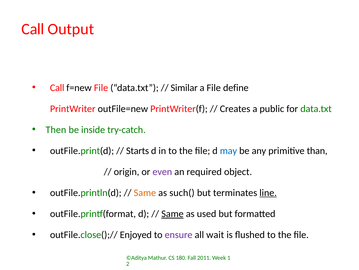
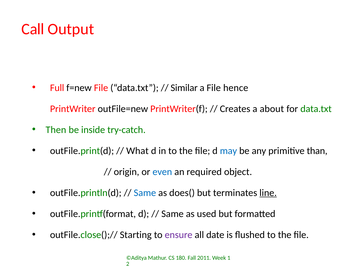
Call: Call -> Full (57, 88)
define: define -> hence (236, 88)
public: public -> about (272, 108)
Starts: Starts -> What (137, 150)
even colour: purple -> blue (162, 171)
Same colour: orange -> blue (145, 192)
such(: such( -> does( (182, 192)
Same underline: present -> none (172, 213)
Enjoyed: Enjoyed -> Starting (136, 234)
wait: wait -> date (215, 234)
